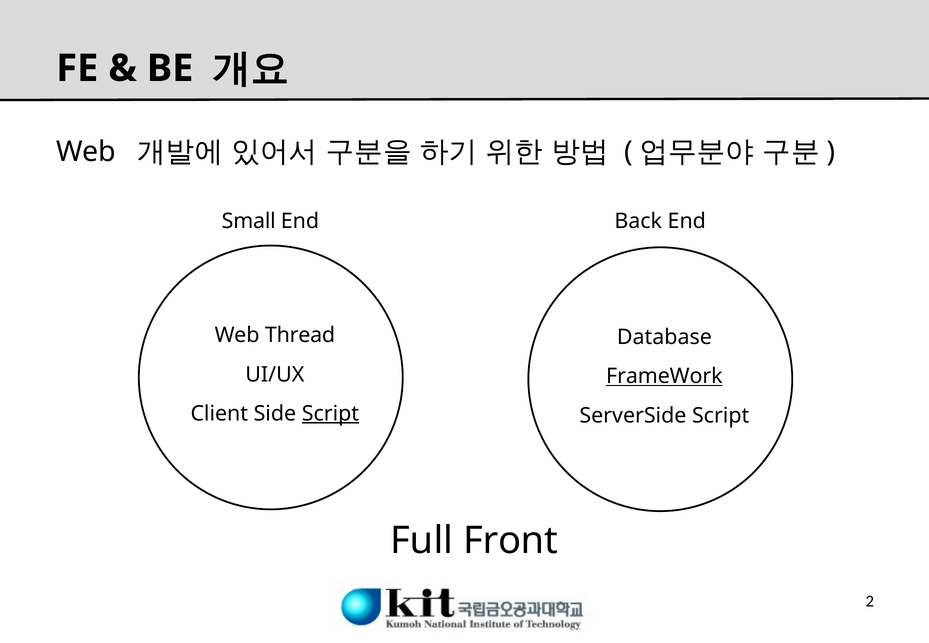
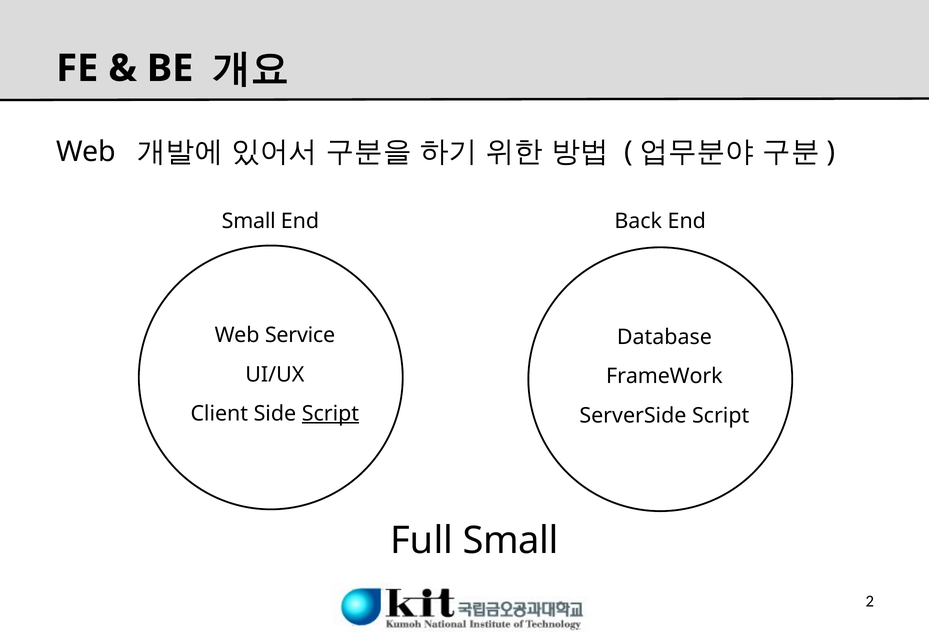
Thread: Thread -> Service (300, 335)
FrameWork underline: present -> none (664, 376)
Full Front: Front -> Small (511, 541)
